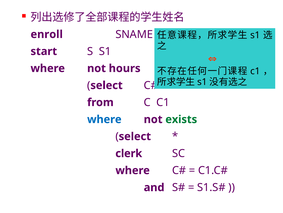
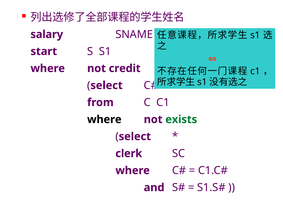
enroll: enroll -> salary (47, 34)
hours: hours -> credit (125, 68)
where colour: blue -> black (104, 119)
